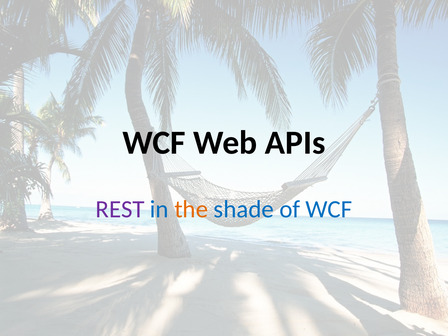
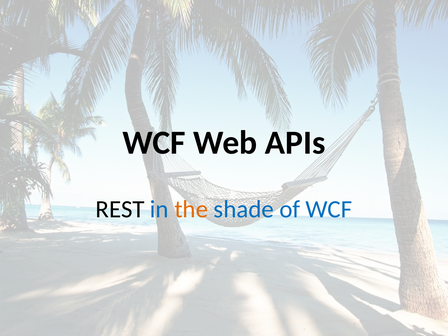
REST colour: purple -> black (120, 209)
